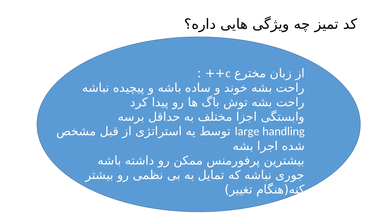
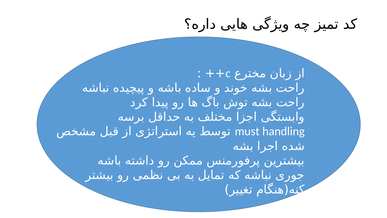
large: large -> must (247, 131)
